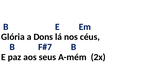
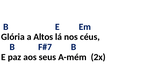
Dons: Dons -> Altos (43, 37)
